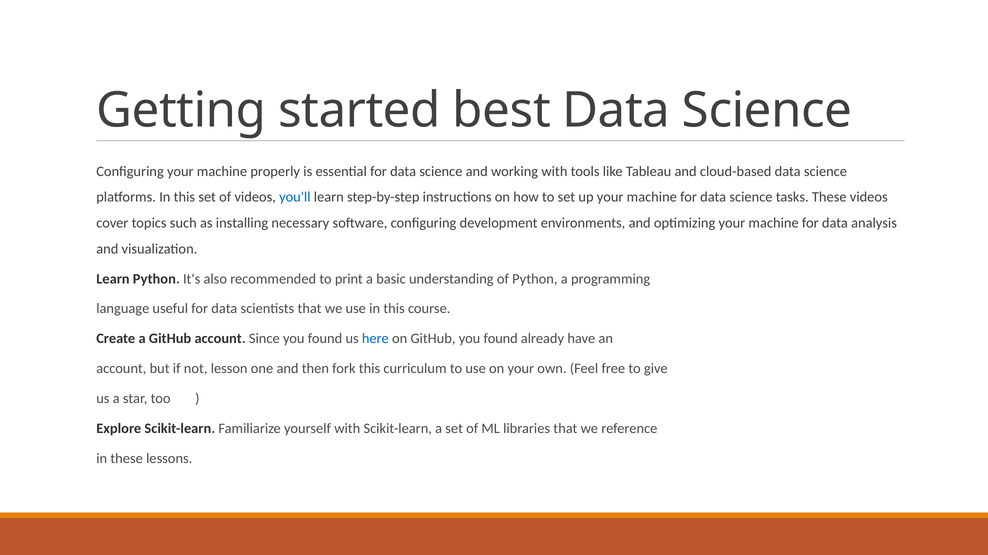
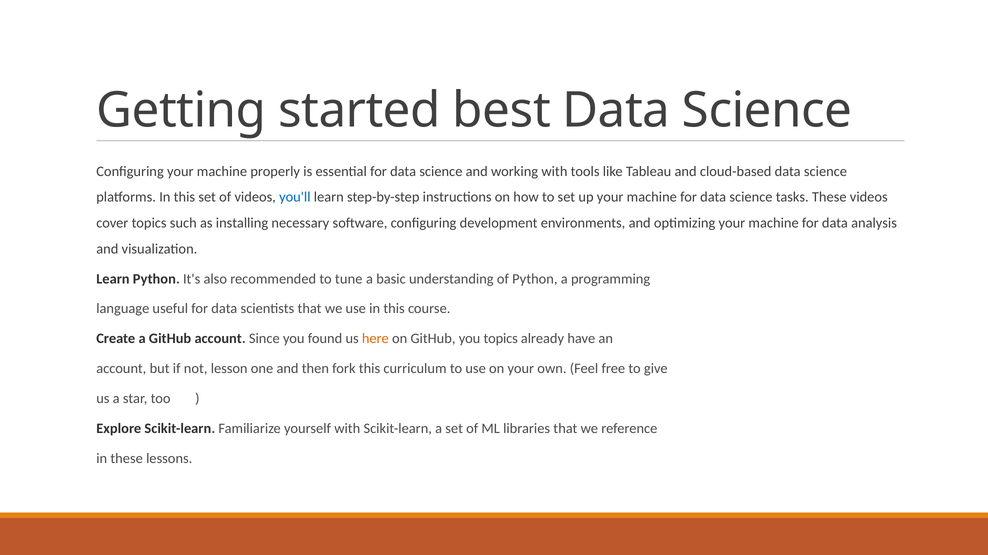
print: print -> tune (349, 279)
here colour: blue -> orange (375, 339)
GitHub you found: found -> topics (501, 339)
